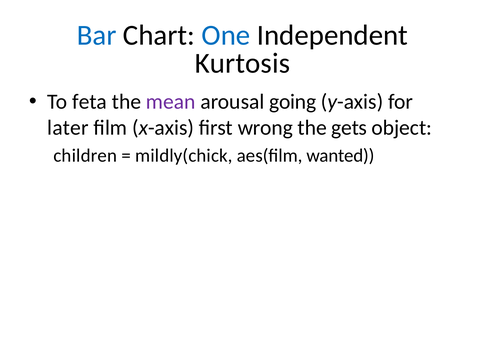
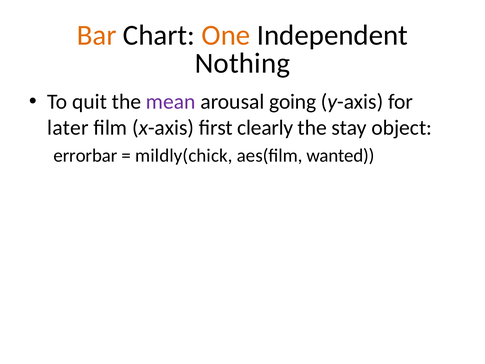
Bar colour: blue -> orange (97, 35)
One colour: blue -> orange (226, 35)
Kurtosis: Kurtosis -> Nothing (242, 63)
feta: feta -> quit (90, 102)
wrong: wrong -> clearly (265, 128)
gets: gets -> stay (349, 128)
children: children -> errorbar (85, 155)
